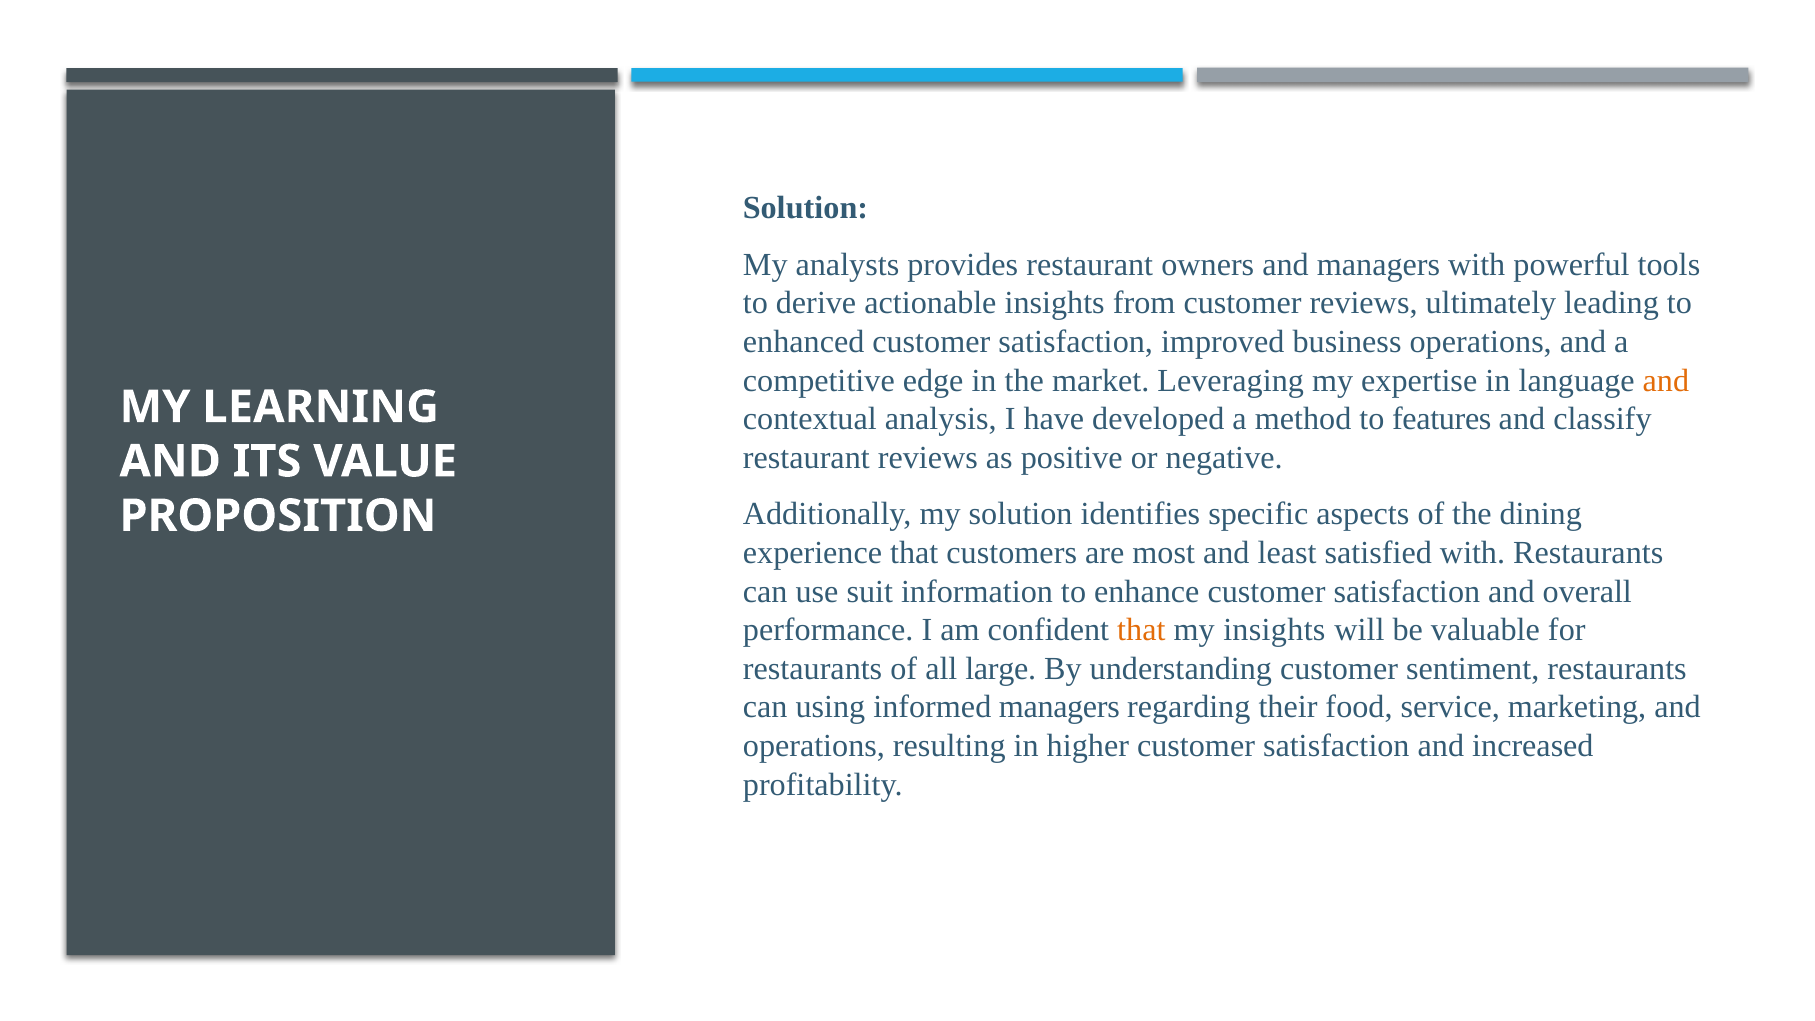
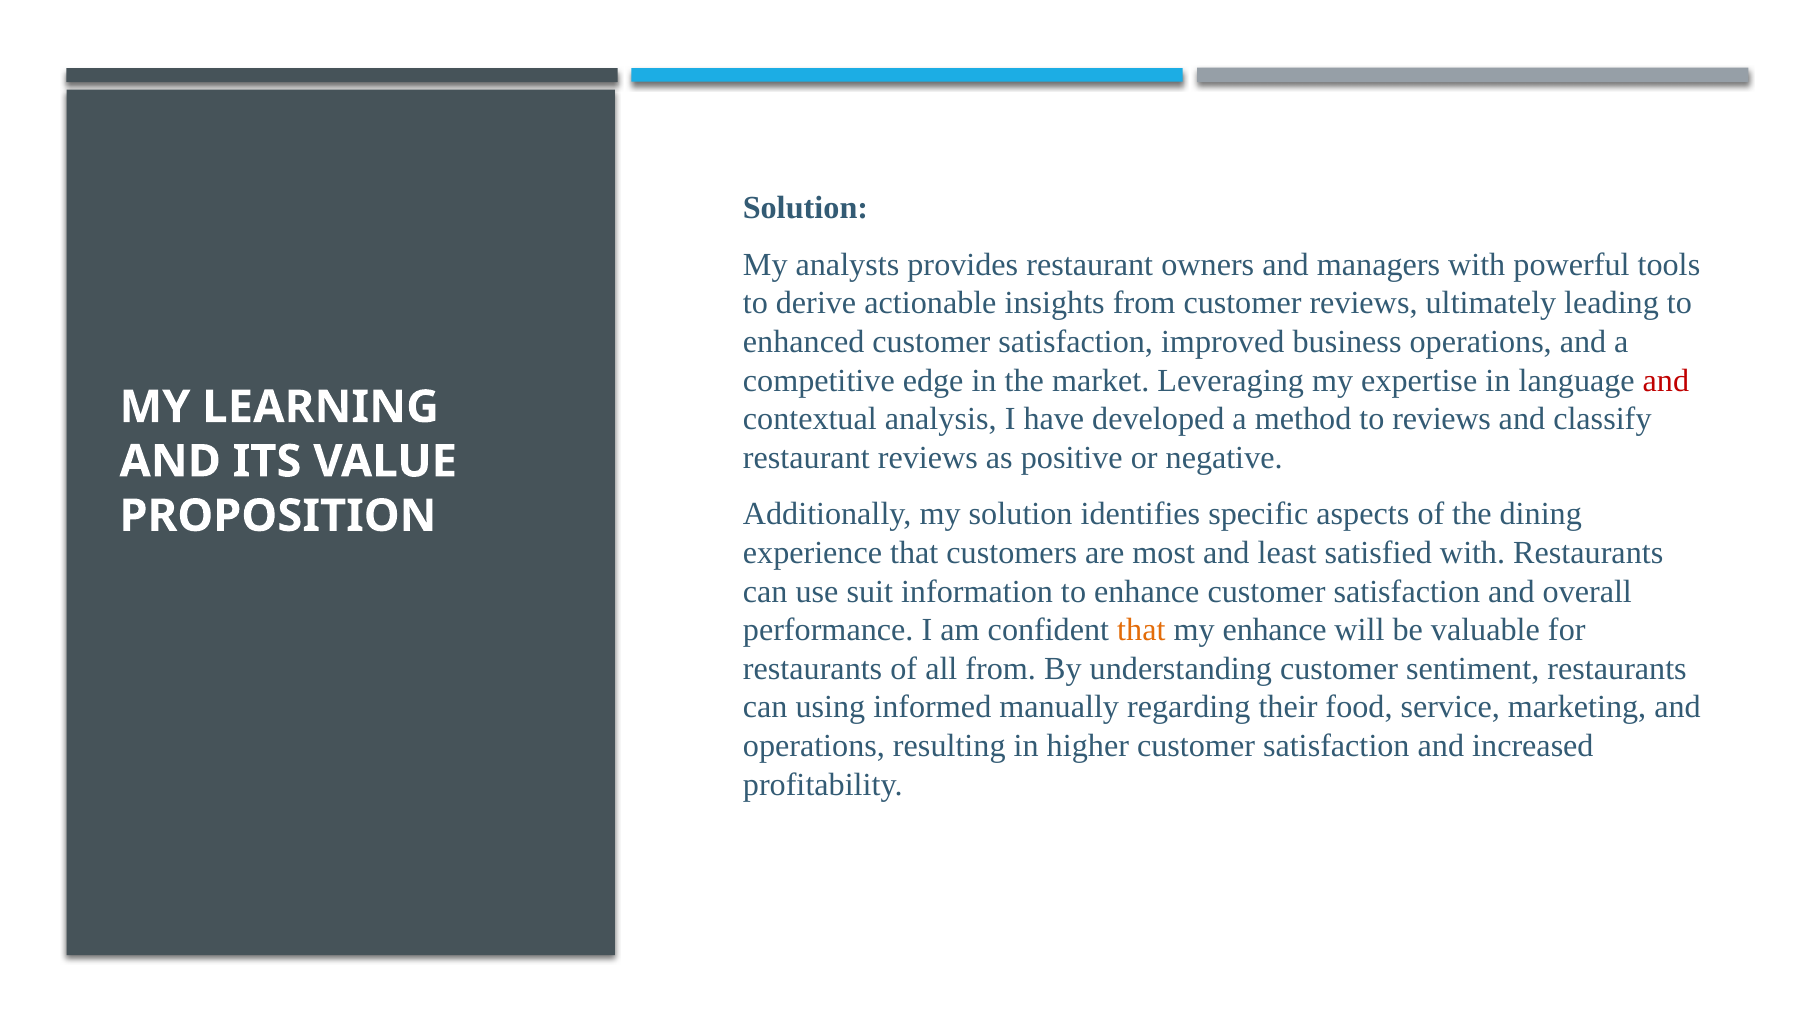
and colour: orange -> red (1666, 380)
to features: features -> reviews (1442, 419)
my insights: insights -> enhance (1275, 630)
all large: large -> from (1001, 669)
informed managers: managers -> manually (1059, 707)
